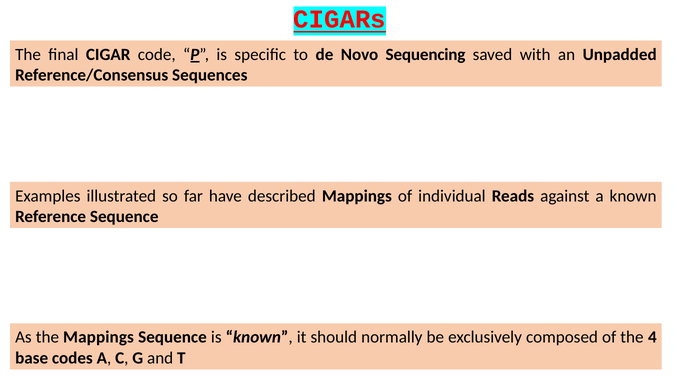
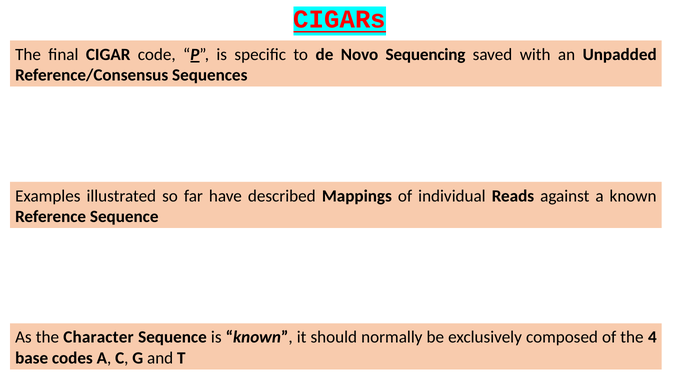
the Mappings: Mappings -> Character (98, 337)
